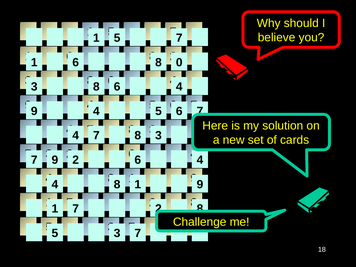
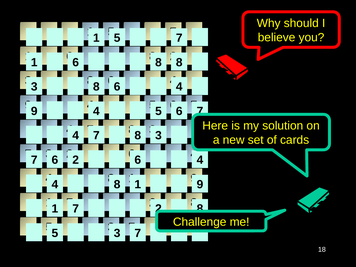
8 0: 0 -> 8 (179, 62)
7 9: 9 -> 6 (55, 160)
